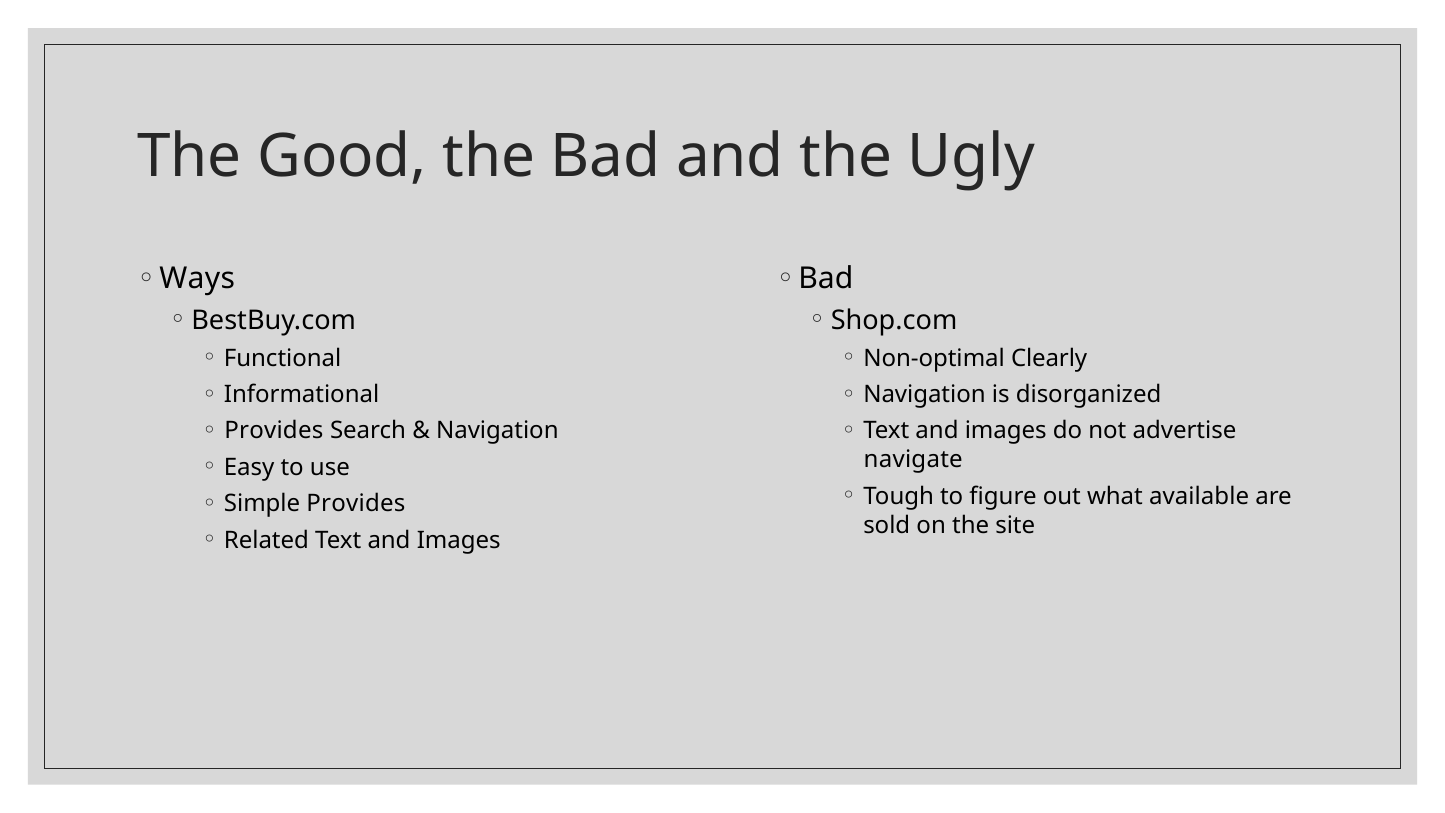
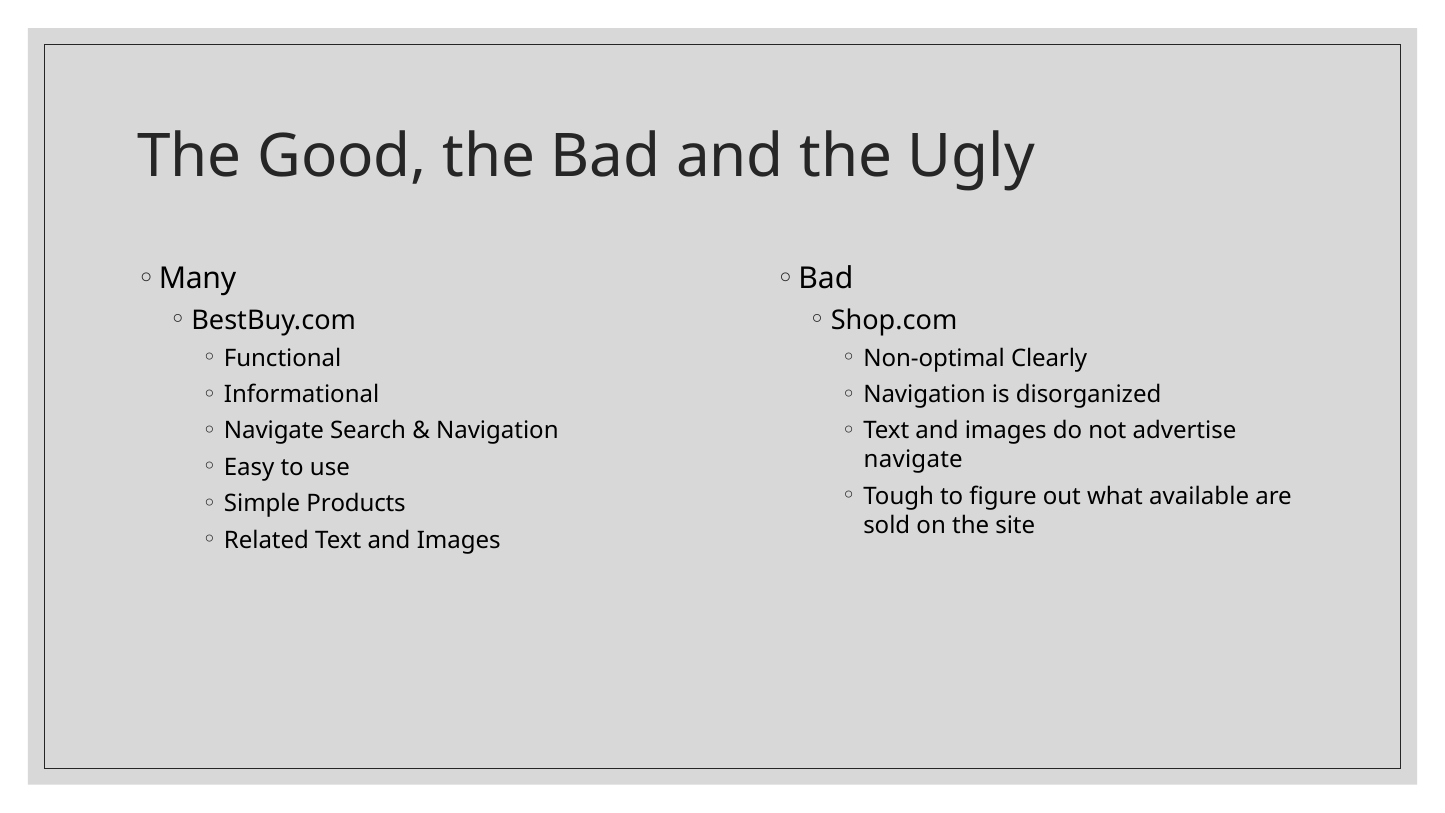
Ways: Ways -> Many (198, 278)
Provides: Provides -> Navigate (274, 431)
Simple Provides: Provides -> Products (356, 504)
